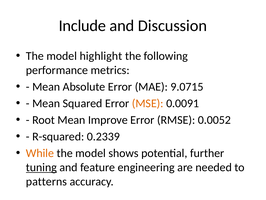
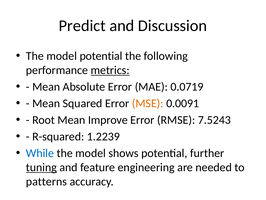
Include: Include -> Predict (82, 26)
model highlight: highlight -> potential (101, 56)
metrics underline: none -> present (110, 70)
9.0715: 9.0715 -> 0.0719 (187, 87)
0.0052: 0.0052 -> 7.5243 (214, 120)
0.2339: 0.2339 -> 1.2239 (103, 136)
While colour: orange -> blue (40, 153)
